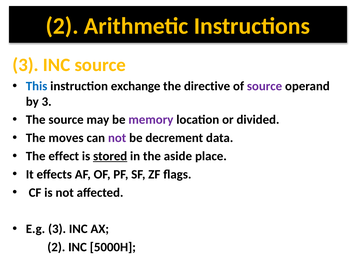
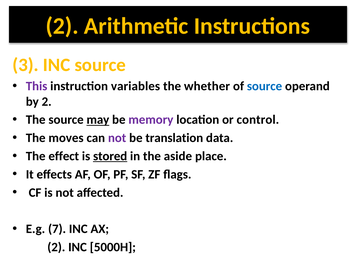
This colour: blue -> purple (37, 86)
exchange: exchange -> variables (135, 86)
directive: directive -> whether (207, 86)
source colour: purple -> blue (265, 86)
by 3: 3 -> 2 (47, 102)
may underline: none -> present (98, 120)
divided: divided -> control (258, 120)
decrement: decrement -> translation (174, 138)
E.g 3: 3 -> 7 (57, 229)
